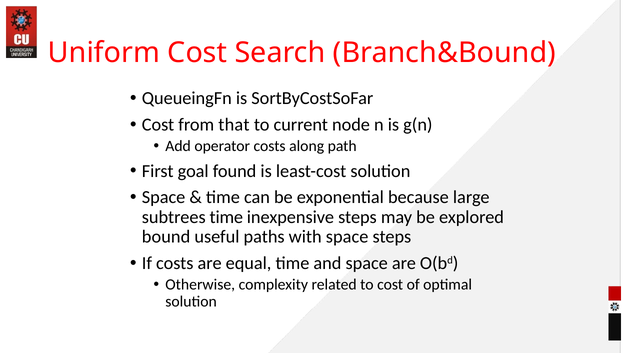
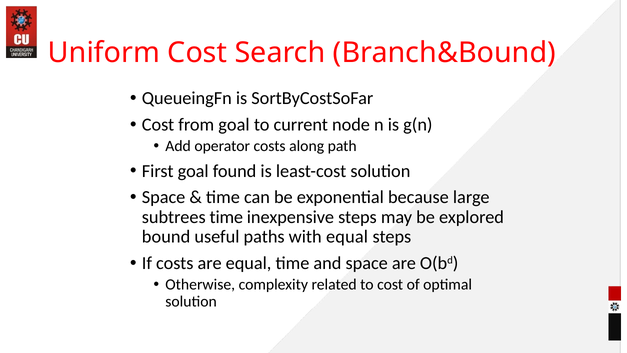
from that: that -> goal (234, 125)
with space: space -> equal (347, 237)
